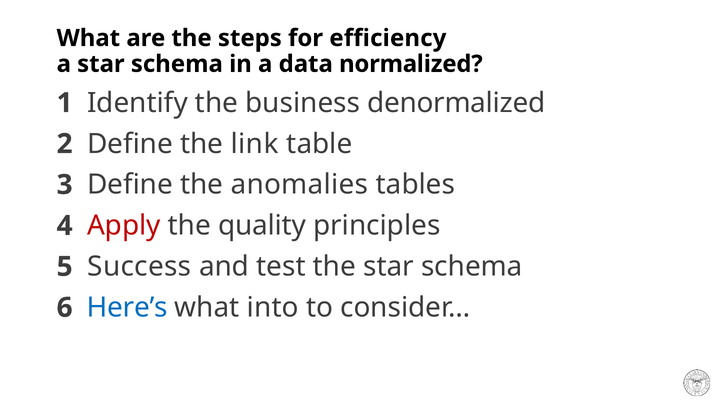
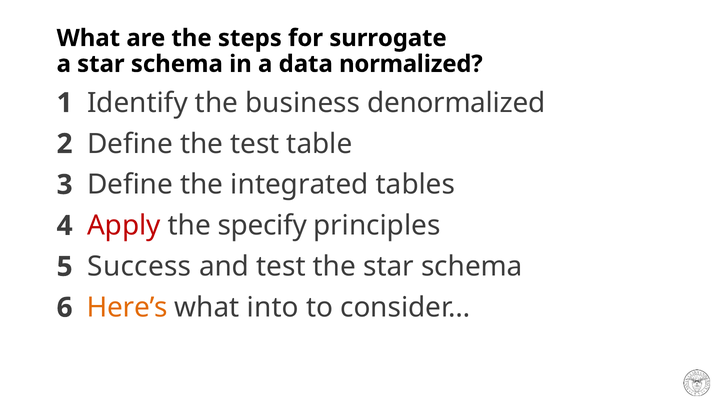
efficiency: efficiency -> surrogate (388, 38)
the link: link -> test (255, 144)
anomalies: anomalies -> integrated (300, 185)
quality: quality -> specify (262, 226)
Here’s colour: blue -> orange (127, 308)
